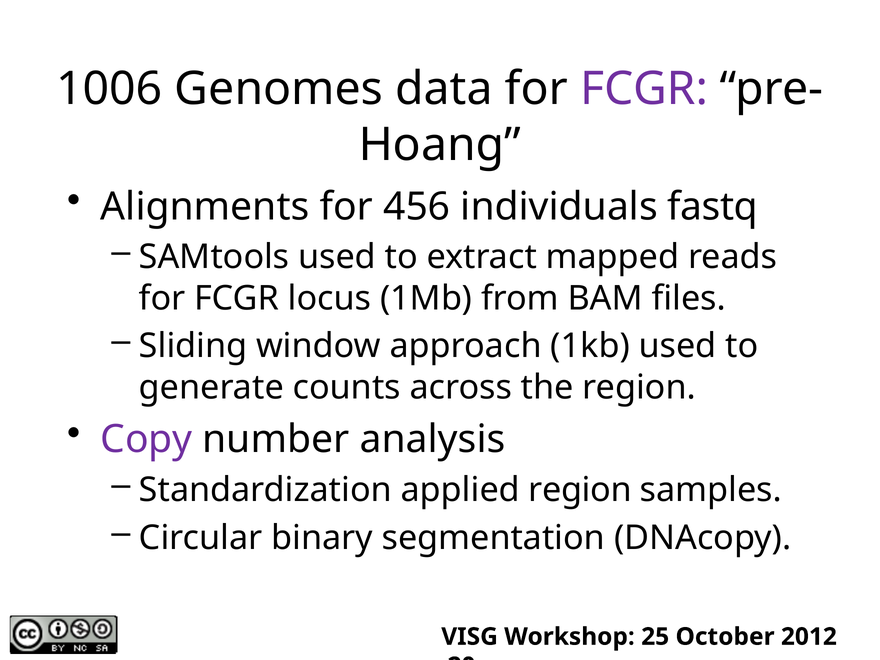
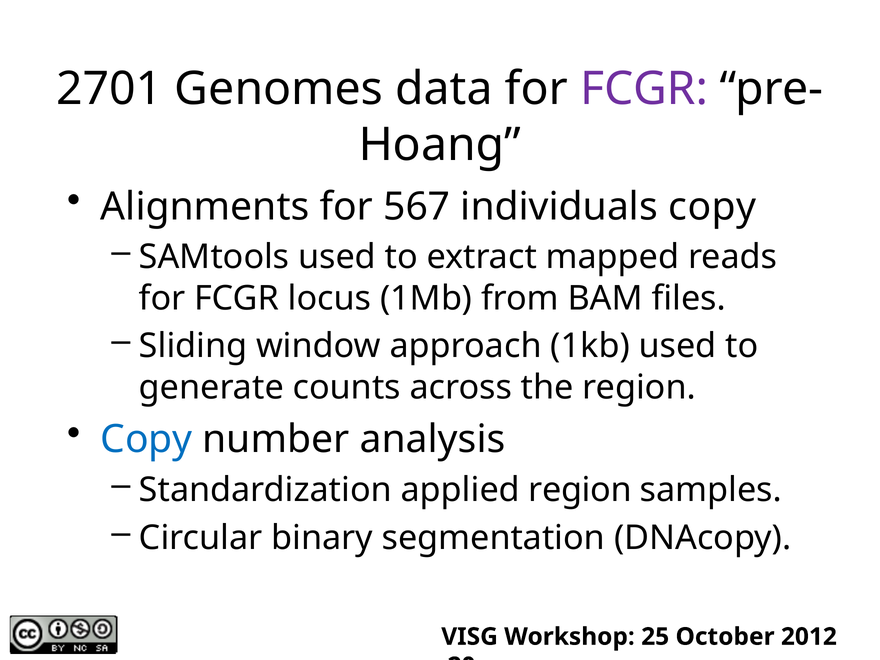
1006: 1006 -> 2701 (109, 89)
456: 456 -> 567 (417, 207)
individuals fastq: fastq -> copy (712, 207)
Copy colour: purple -> blue (146, 439)
